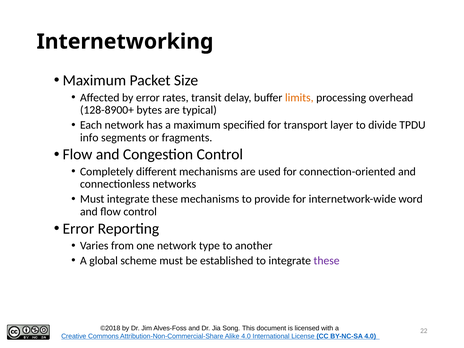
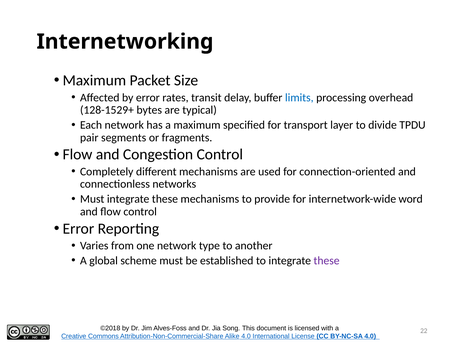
limits colour: orange -> blue (299, 98)
128-8900+: 128-8900+ -> 128-1529+ (107, 110)
info: info -> pair (89, 138)
